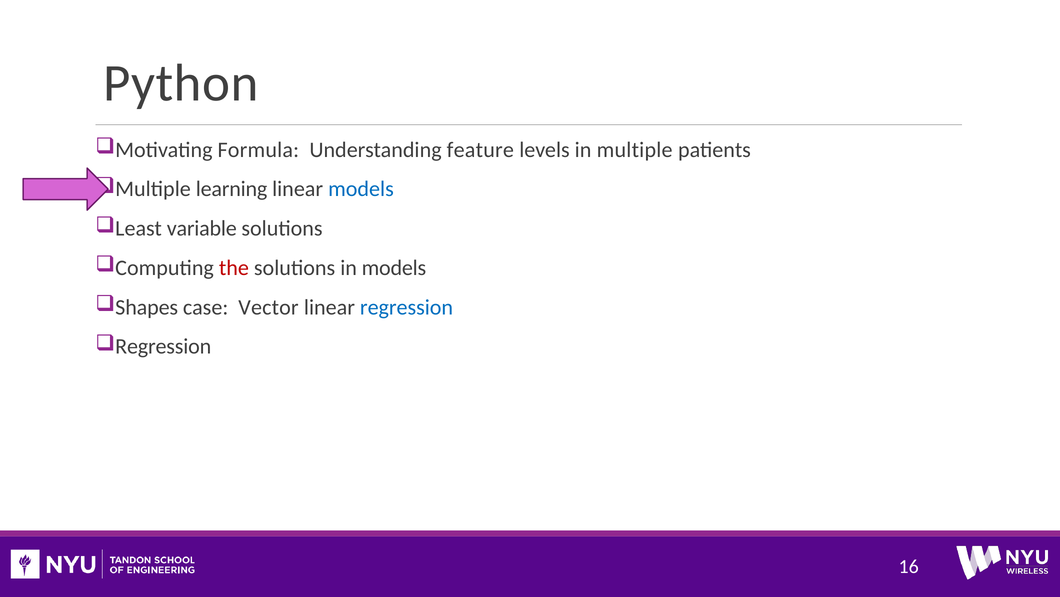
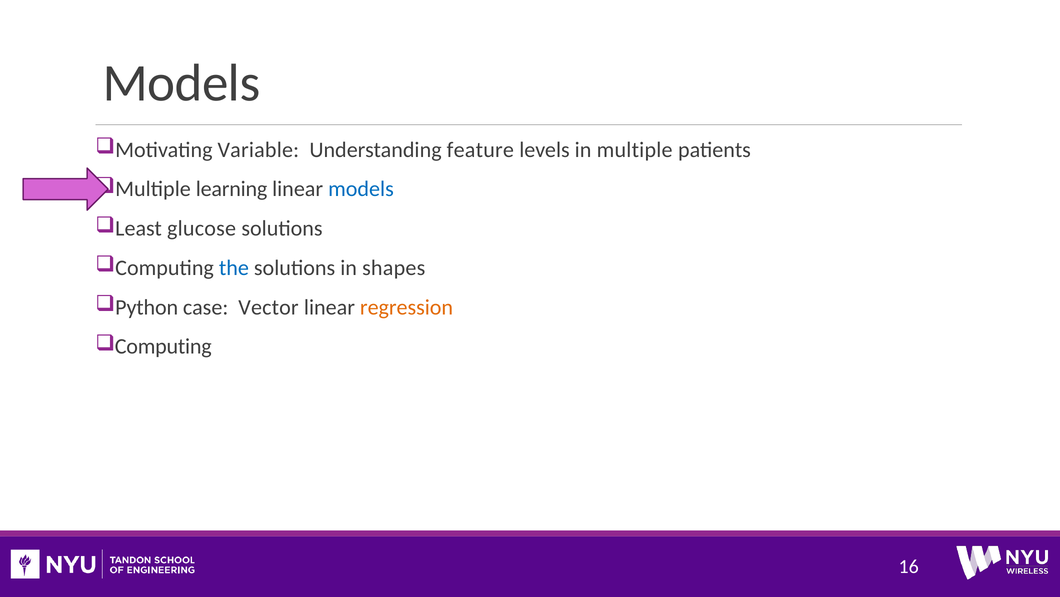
Python: Python -> Models (181, 83)
Formula: Formula -> Variable (258, 150)
variable: variable -> glucose (202, 228)
the colour: red -> blue (234, 268)
in models: models -> shapes (394, 268)
Shapes: Shapes -> Python (147, 307)
regression colour: blue -> orange (407, 307)
Regression: Regression -> Computing (163, 346)
